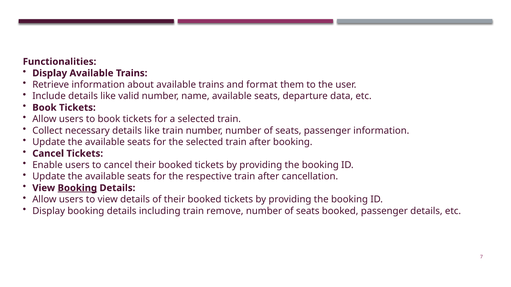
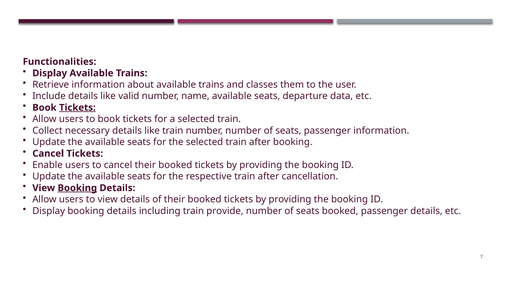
format: format -> classes (262, 85)
Tickets underline: none -> present (77, 108)
remove: remove -> provide (225, 211)
